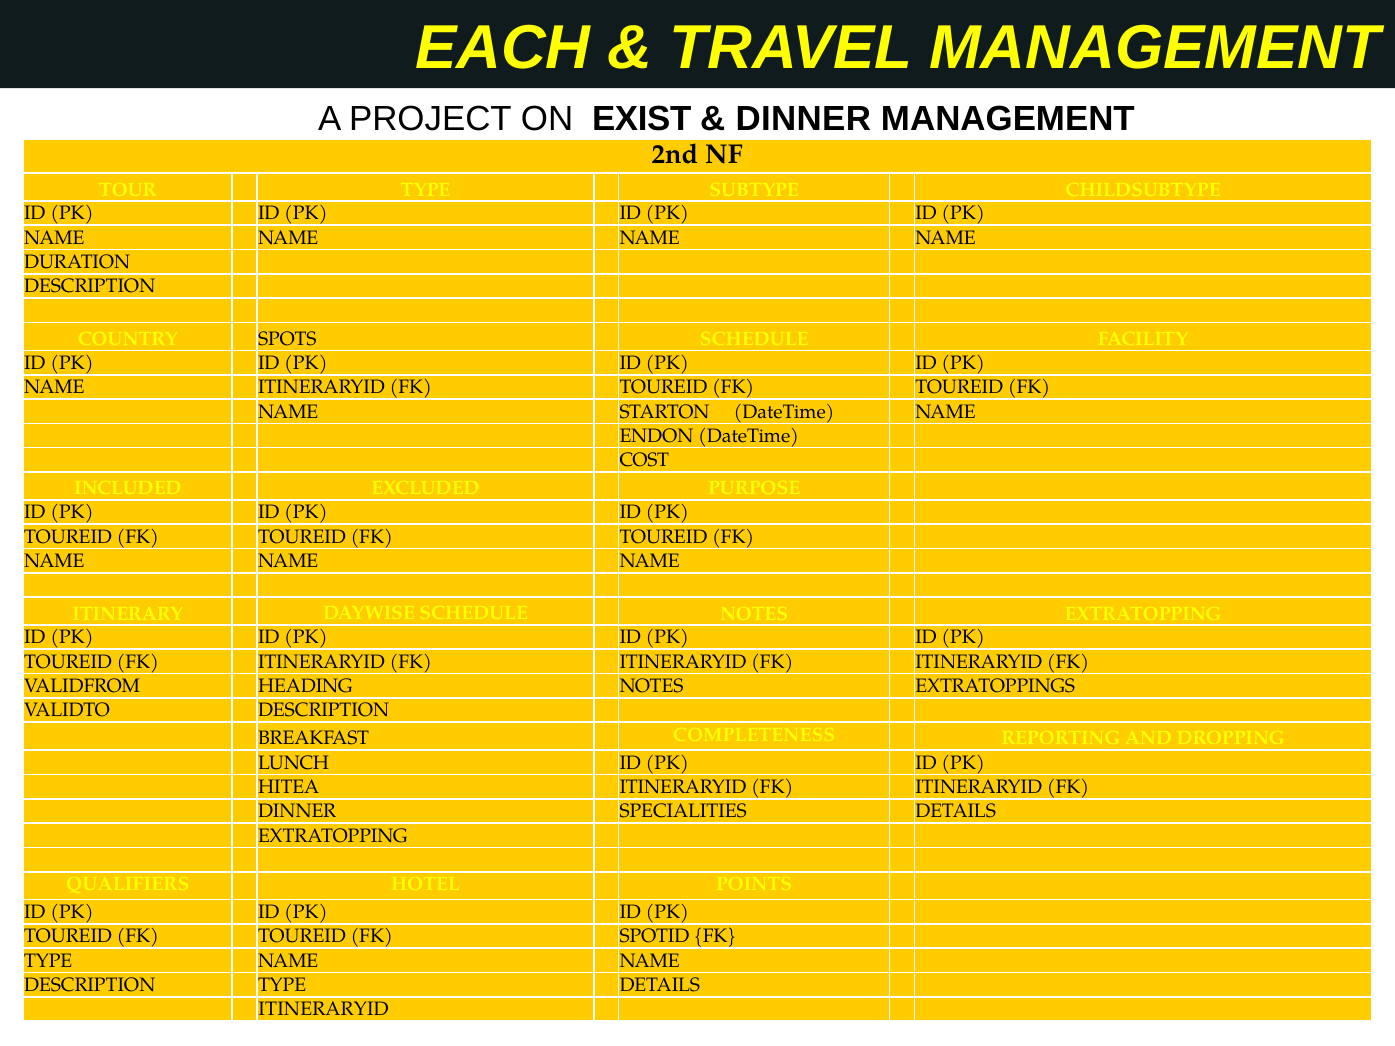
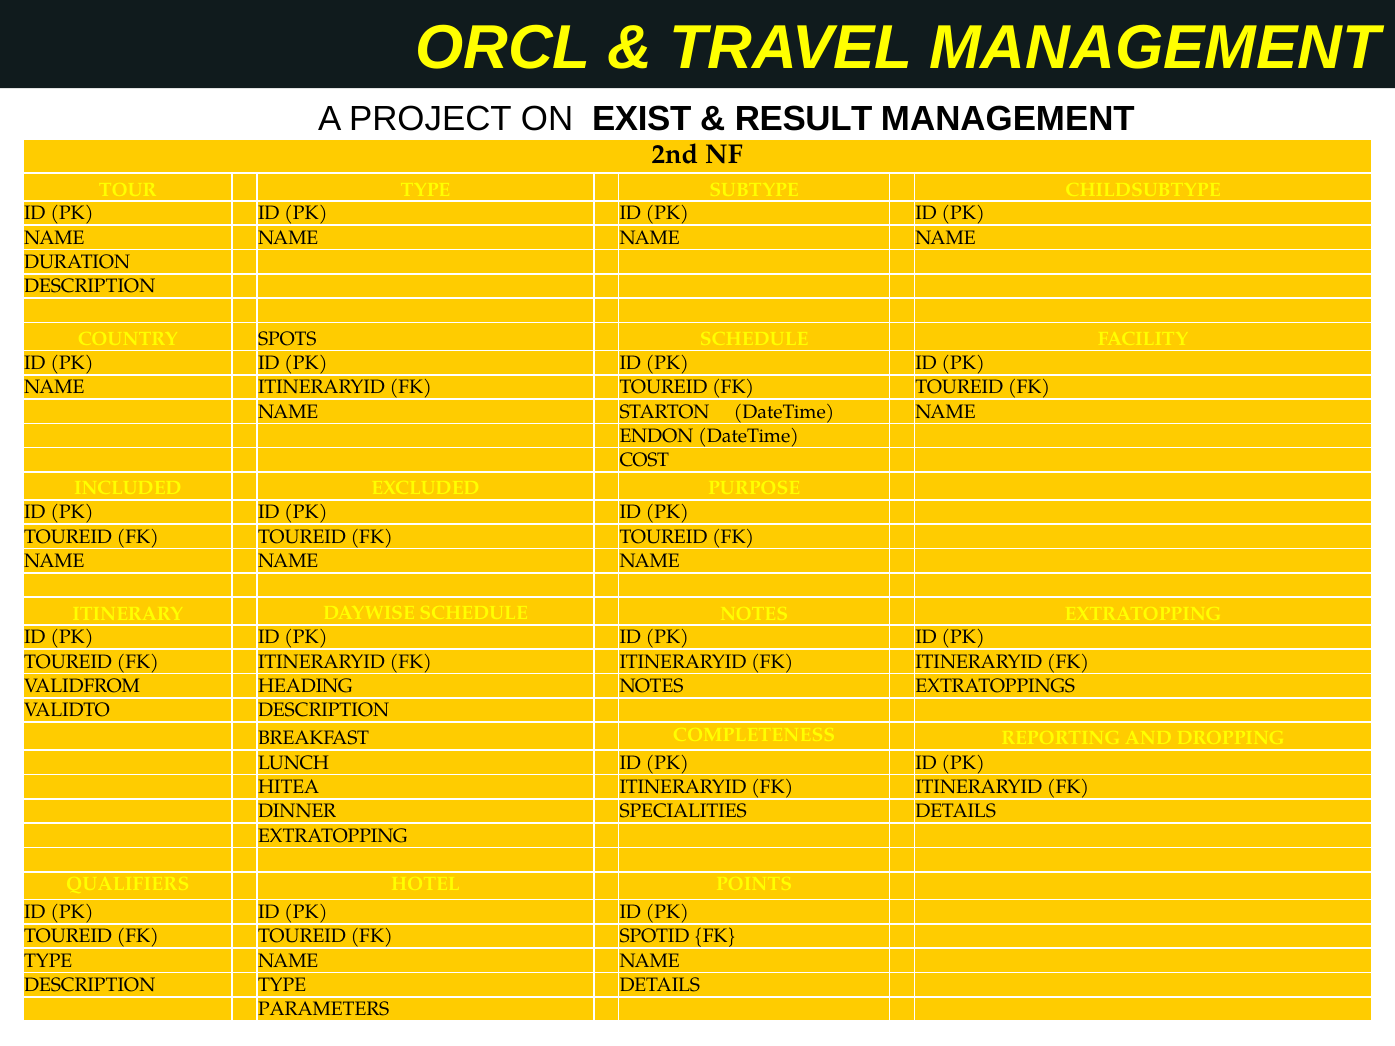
EACH: EACH -> ORCL (503, 48)
DINNER: DINNER -> RESULT (804, 119)
ITINERARYID: ITINERARYID -> PARAMETERS (324, 1010)
